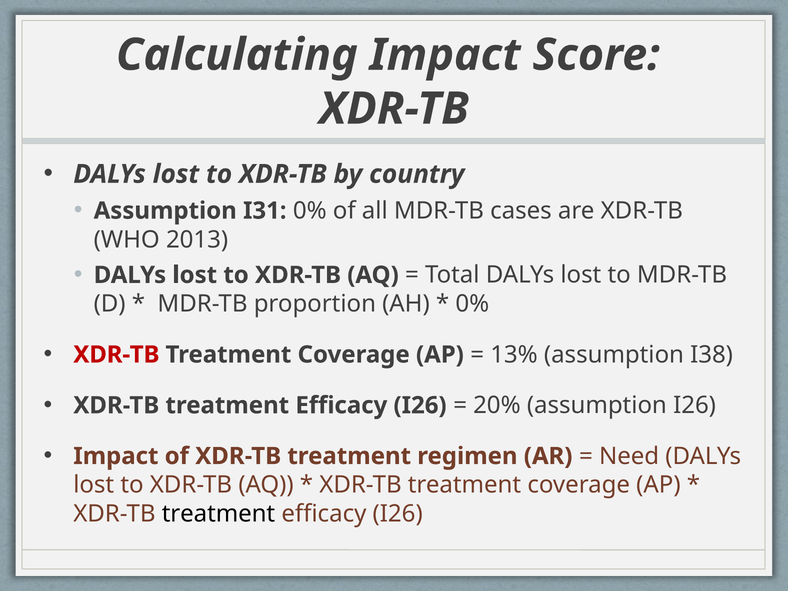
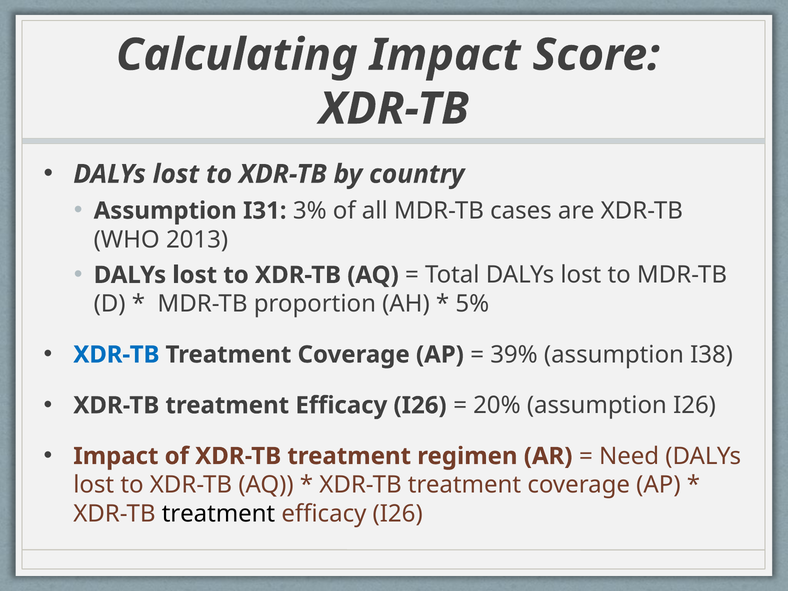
I31 0%: 0% -> 3% (310, 211)
0%: 0% -> 5% (472, 304)
XDR-TB colour: red -> blue (116, 355)
13%: 13% -> 39% (514, 355)
